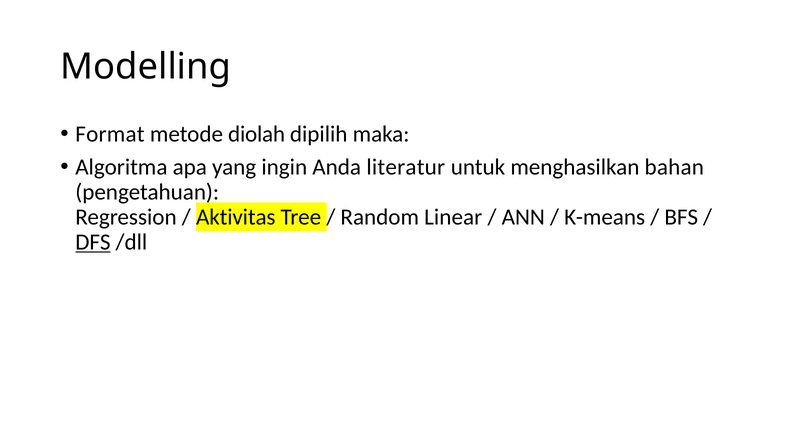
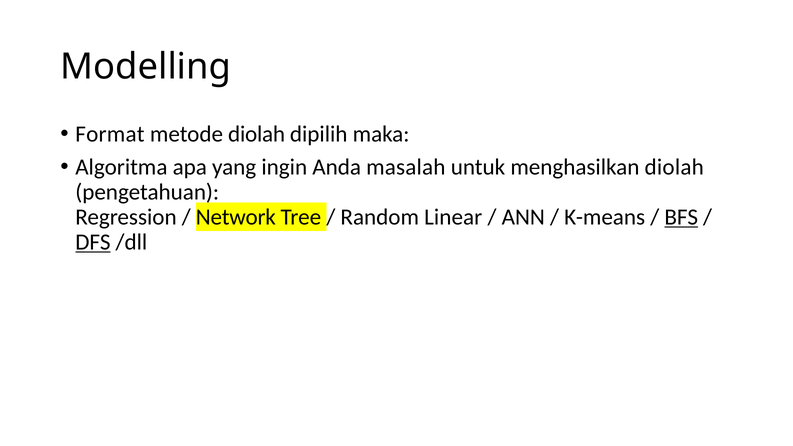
literatur: literatur -> masalah (406, 167)
menghasilkan bahan: bahan -> diolah (674, 167)
Aktivitas: Aktivitas -> Network (236, 217)
BFS underline: none -> present (681, 217)
